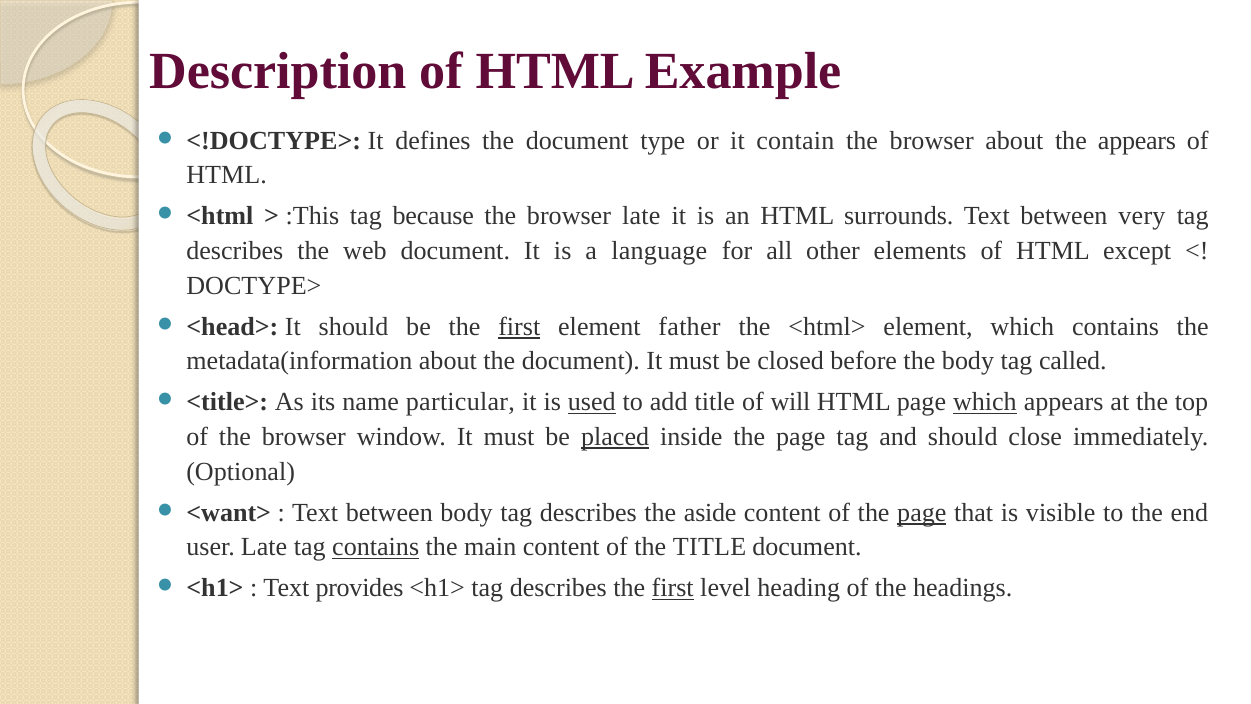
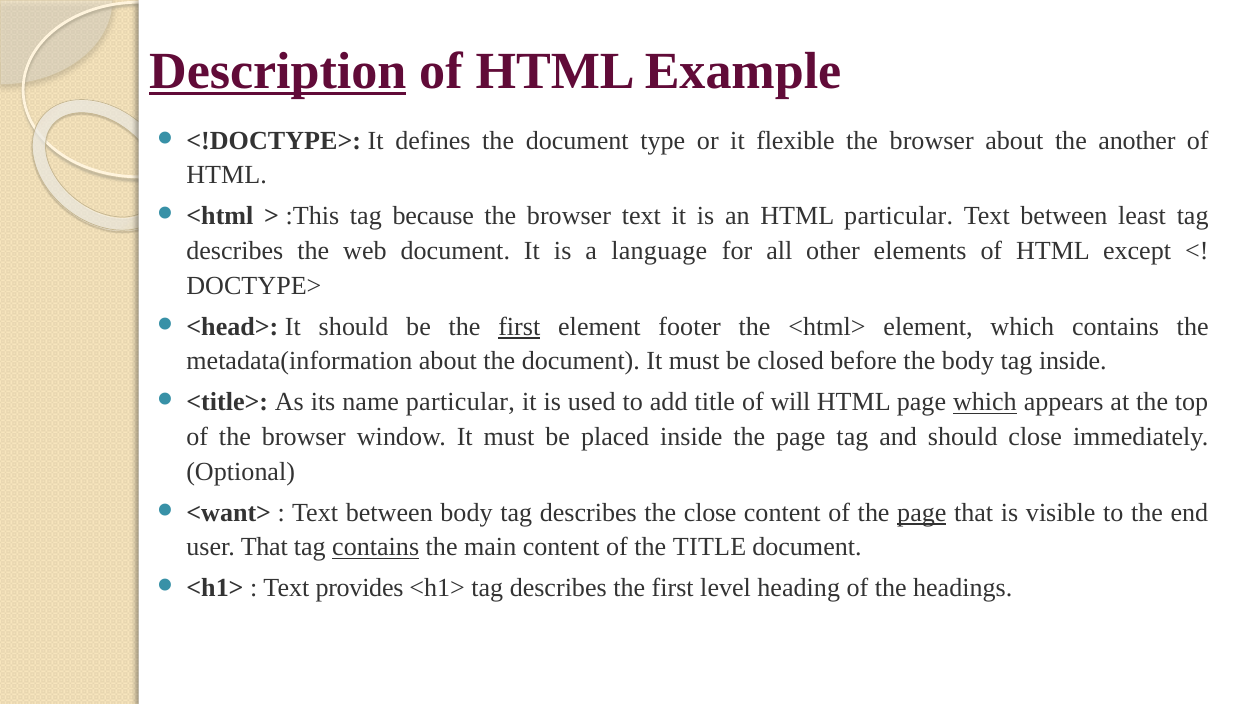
Description underline: none -> present (278, 71)
contain: contain -> flexible (796, 141)
the appears: appears -> another (1137, 141)
browser late: late -> text (641, 216)
HTML surrounds: surrounds -> particular (899, 216)
very: very -> least (1142, 216)
father: father -> footer (690, 327)
tag called: called -> inside (1073, 361)
used underline: present -> none (592, 402)
placed underline: present -> none (615, 437)
the aside: aside -> close (710, 512)
user Late: Late -> That (264, 547)
first underline: present -> none (673, 588)
